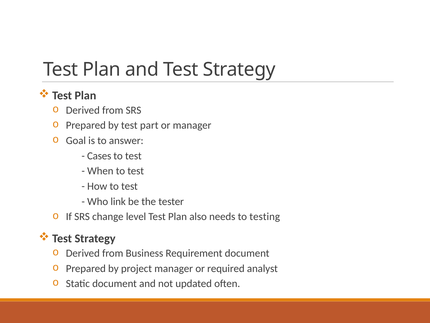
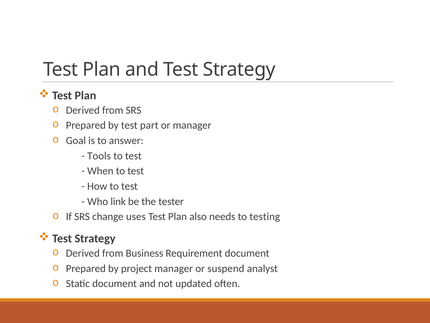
Cases: Cases -> Tools (99, 156)
level: level -> uses (136, 216)
required: required -> suspend (226, 268)
